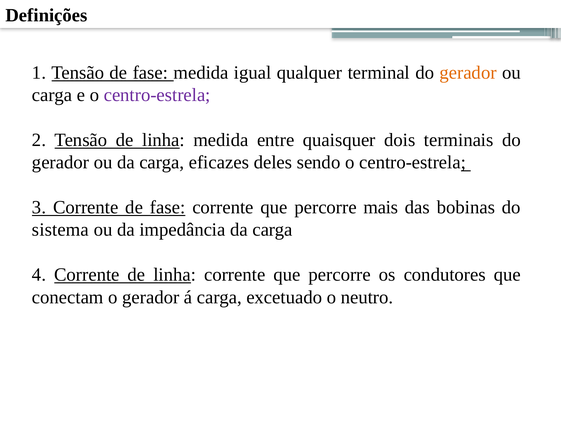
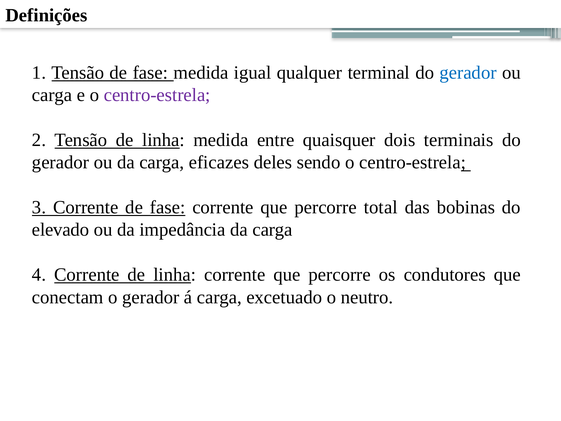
gerador colour: orange -> blue (468, 73)
mais: mais -> total (381, 207)
sistema: sistema -> elevado (61, 230)
